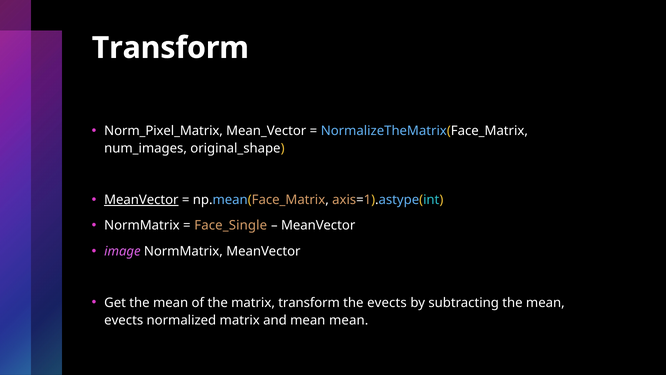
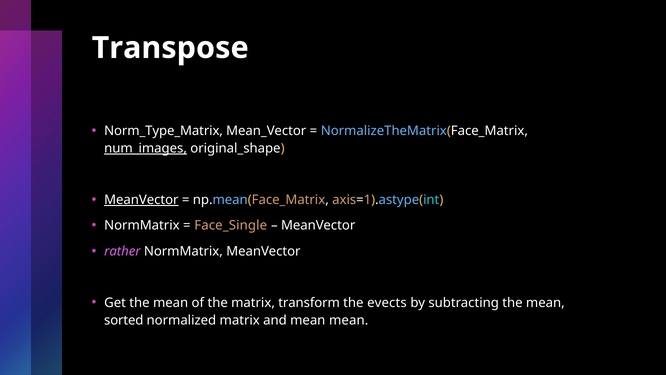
Transform: Transform -> Transpose (170, 48)
Norm_Pixel_Matrix: Norm_Pixel_Matrix -> Norm_Type_Matrix (164, 131)
num_images underline: none -> present (146, 148)
image: image -> rather (122, 251)
evects: evects -> sorted (124, 320)
